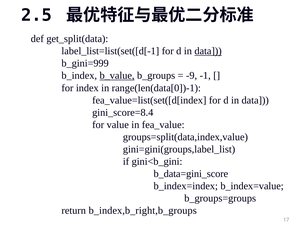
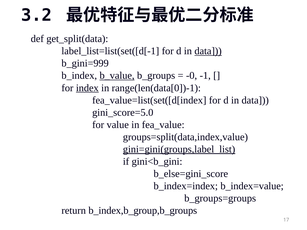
2.5: 2.5 -> 3.2 (37, 15)
-9: -9 -> -0 (192, 76)
index underline: none -> present (87, 88)
gini_score=8.4: gini_score=8.4 -> gini_score=5.0 (123, 113)
gini=gini(groups,label_list underline: none -> present (179, 149)
b_data=gini_score: b_data=gini_score -> b_else=gini_score (191, 174)
b_index,b_right,b_groups: b_index,b_right,b_groups -> b_index,b_group,b_groups (143, 211)
